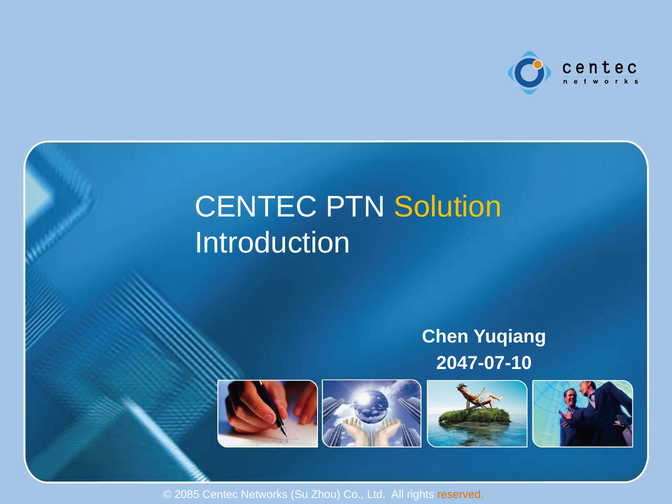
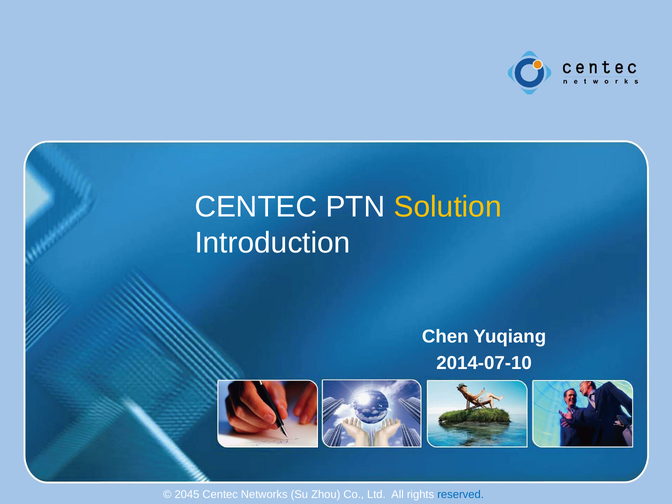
2047-07-10: 2047-07-10 -> 2014-07-10 (484, 363)
2085: 2085 -> 2045 (187, 495)
reserved colour: orange -> blue (461, 495)
